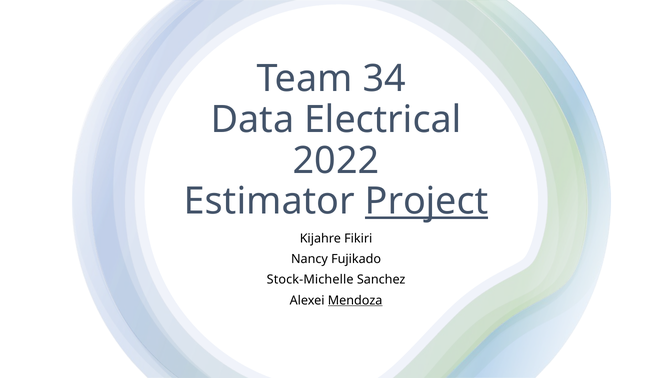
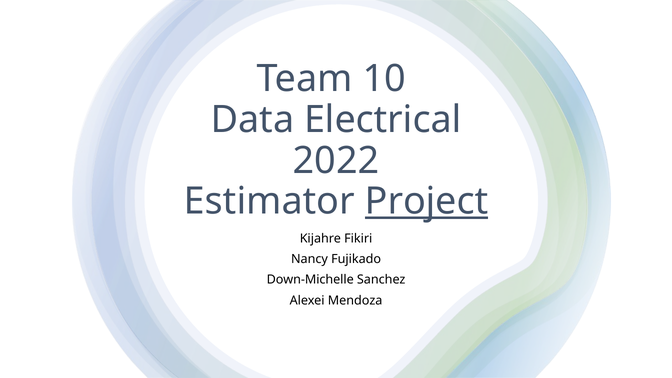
34: 34 -> 10 (384, 79)
Stock-Michelle: Stock-Michelle -> Down-Michelle (310, 280)
Mendoza underline: present -> none (355, 300)
